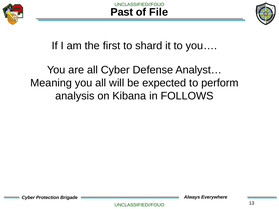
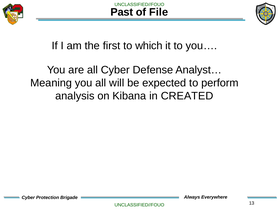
shard: shard -> which (149, 46)
FOLLOWS: FOLLOWS -> CREATED (187, 96)
